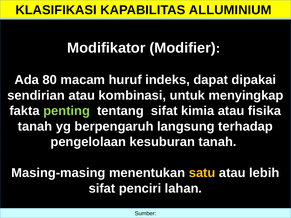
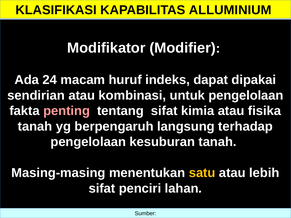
80: 80 -> 24 (50, 80)
untuk menyingkap: menyingkap -> pengelolaan (246, 95)
penting colour: light green -> pink (67, 111)
